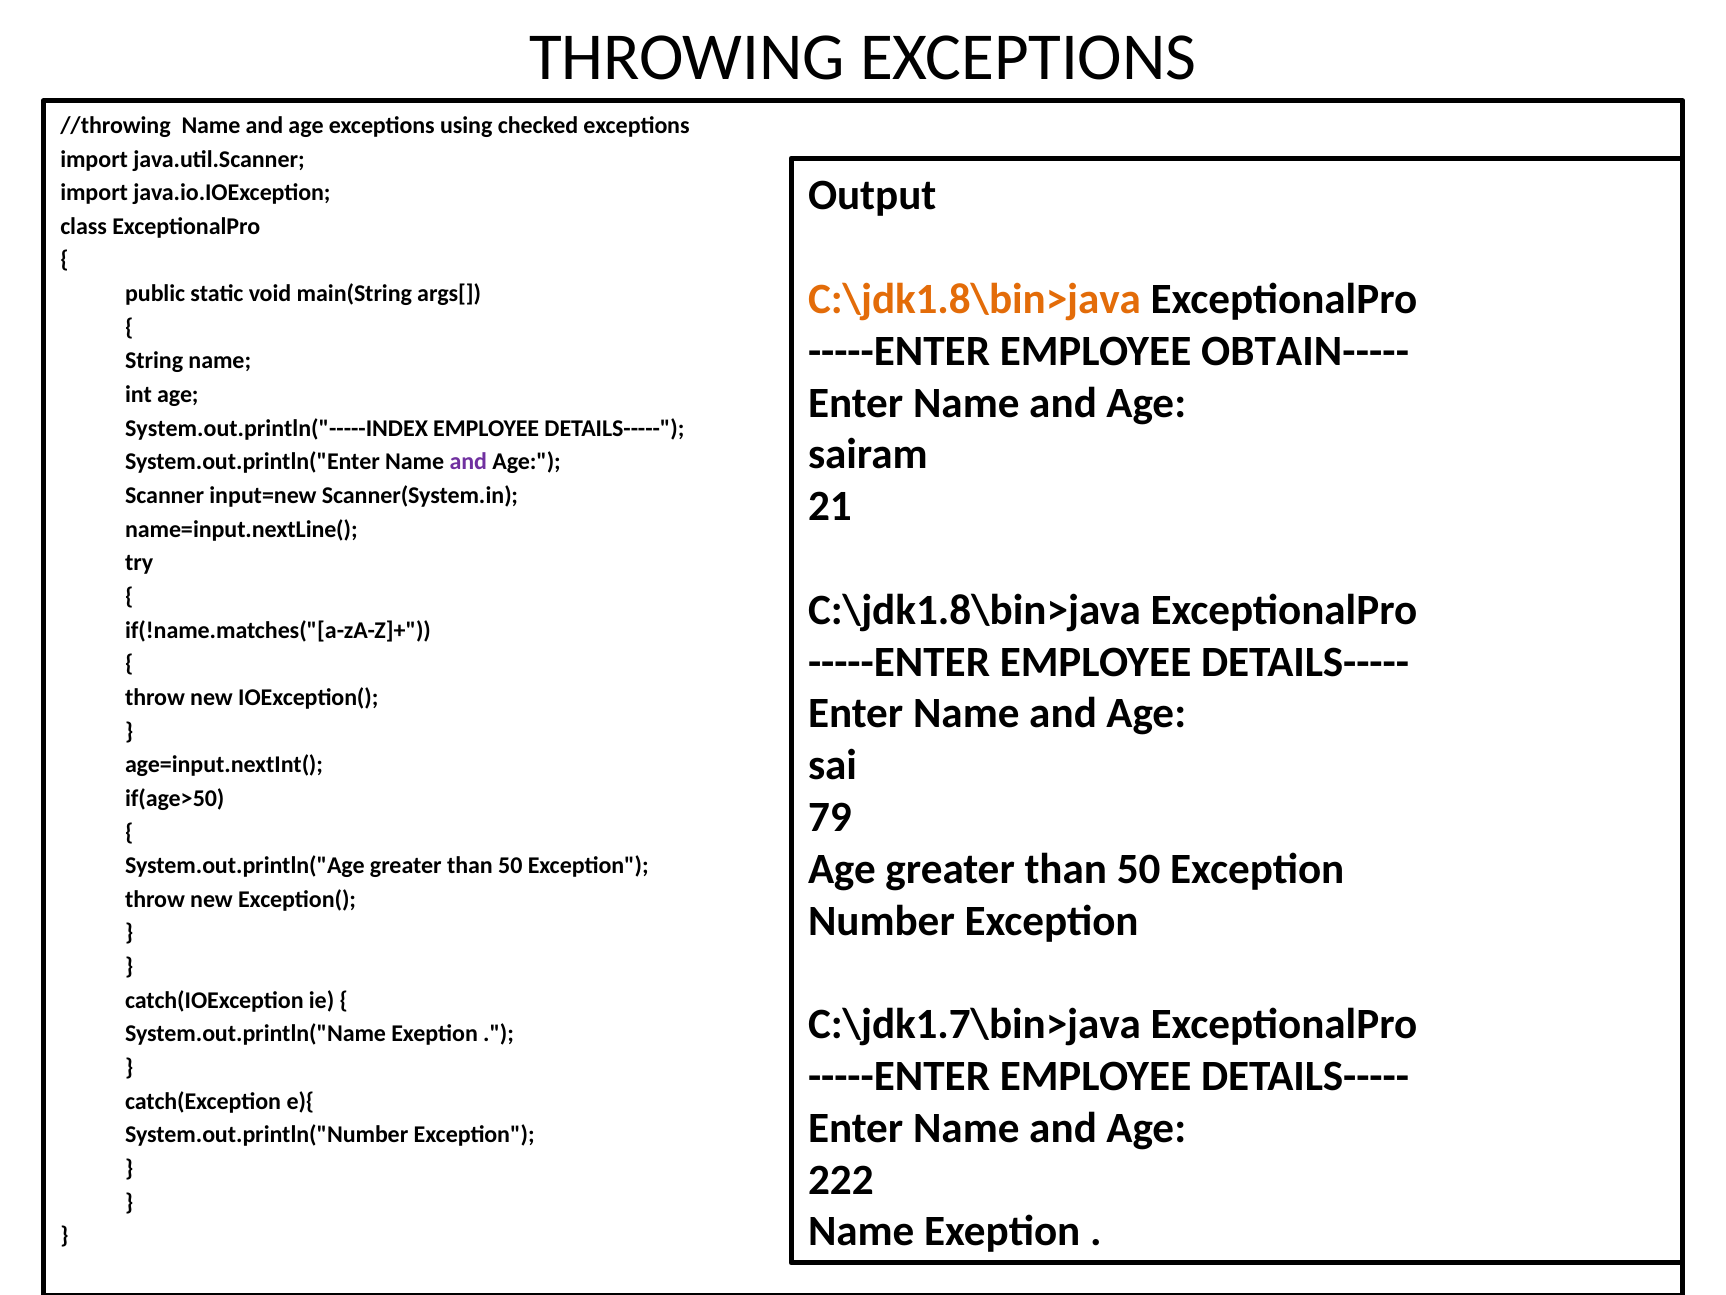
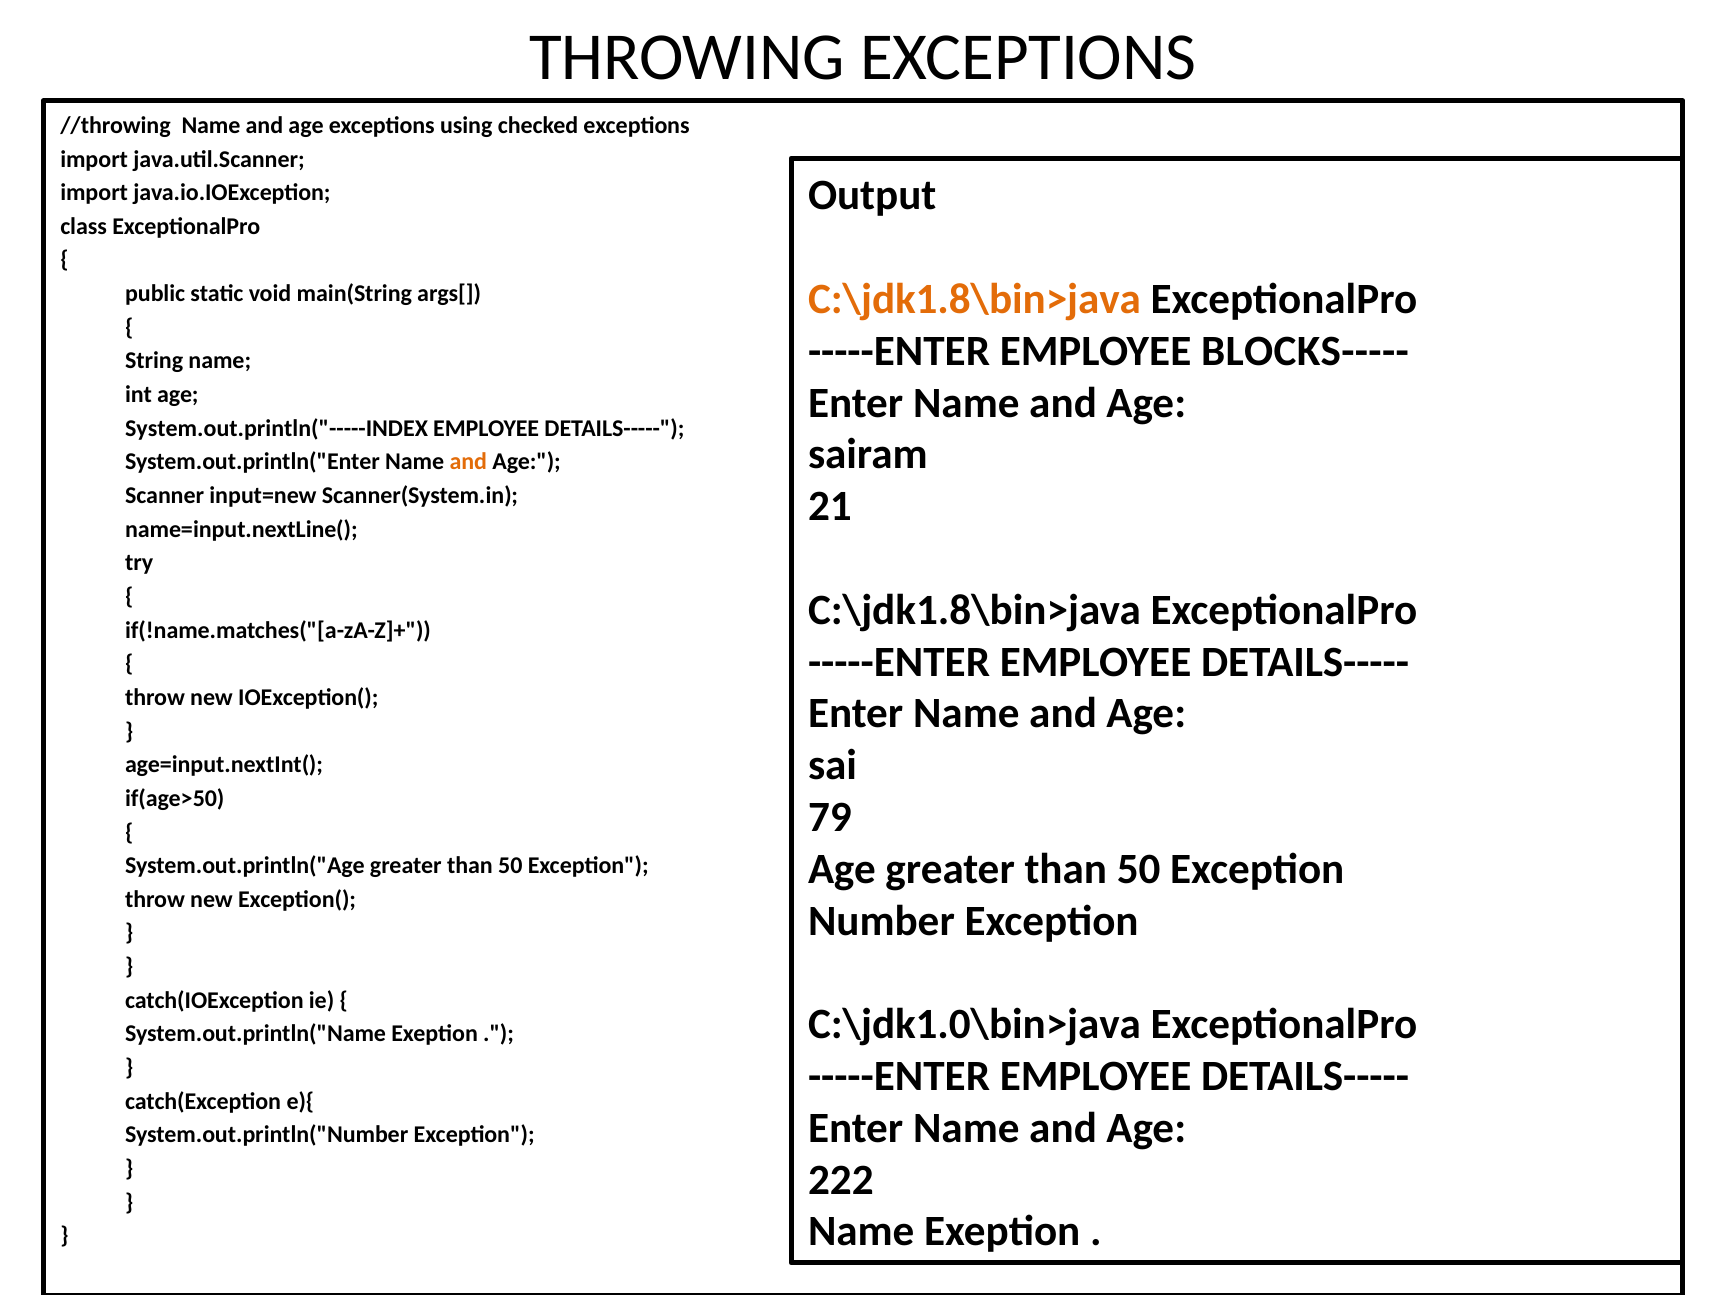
OBTAIN-----: OBTAIN----- -> BLOCKS----- (1305, 351)
and colour: purple -> orange (468, 462)
C:\jdk1.7\bin>java: C:\jdk1.7\bin>java -> C:\jdk1.0\bin>java (975, 1024)
